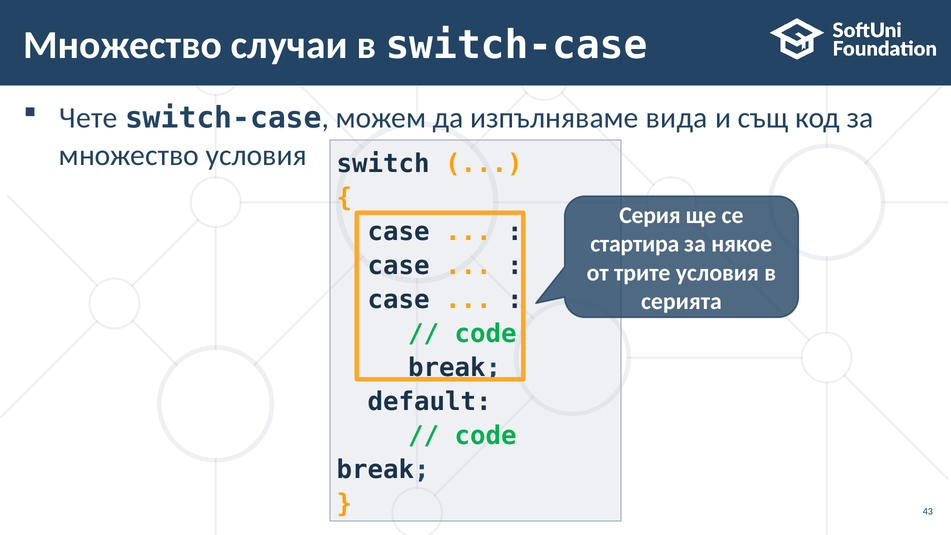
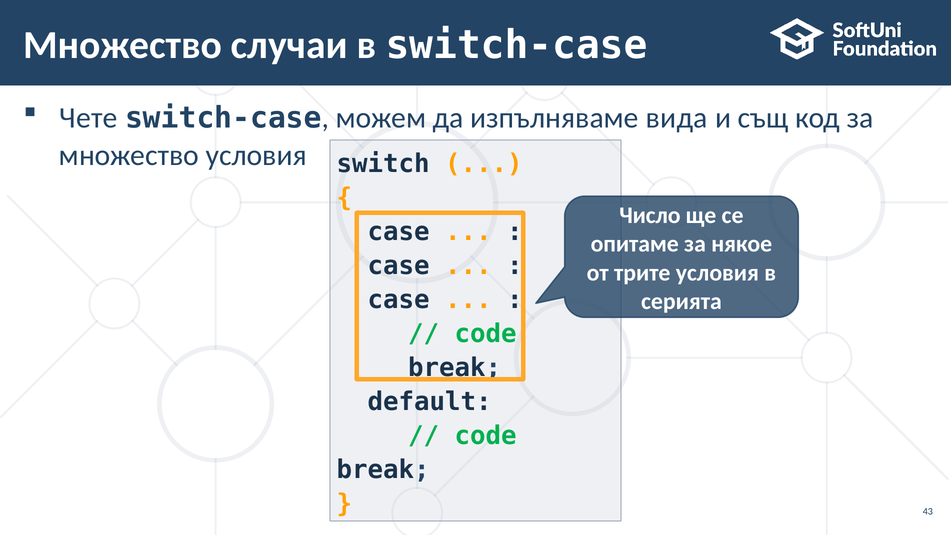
Серия: Серия -> Число (650, 216)
стартира: стартира -> опитамe (635, 244)
